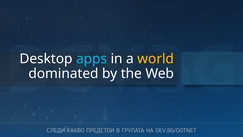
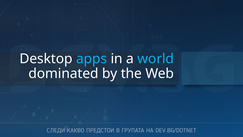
world colour: yellow -> light blue (156, 59)
